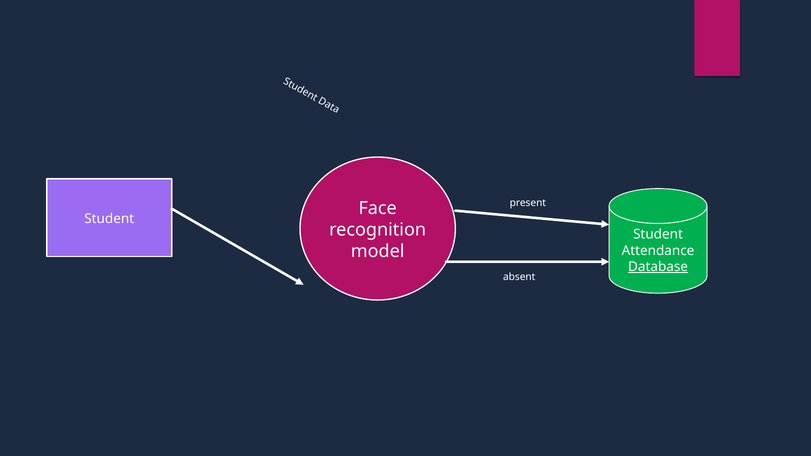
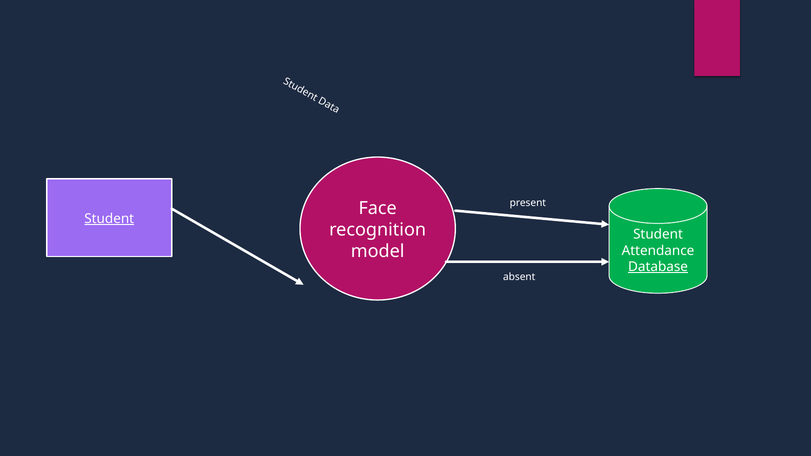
Student underline: none -> present (109, 219)
